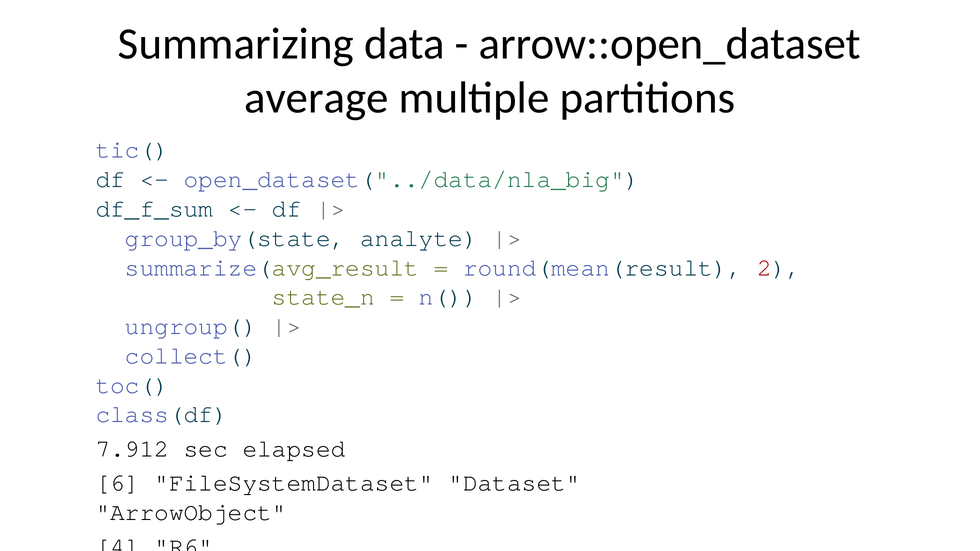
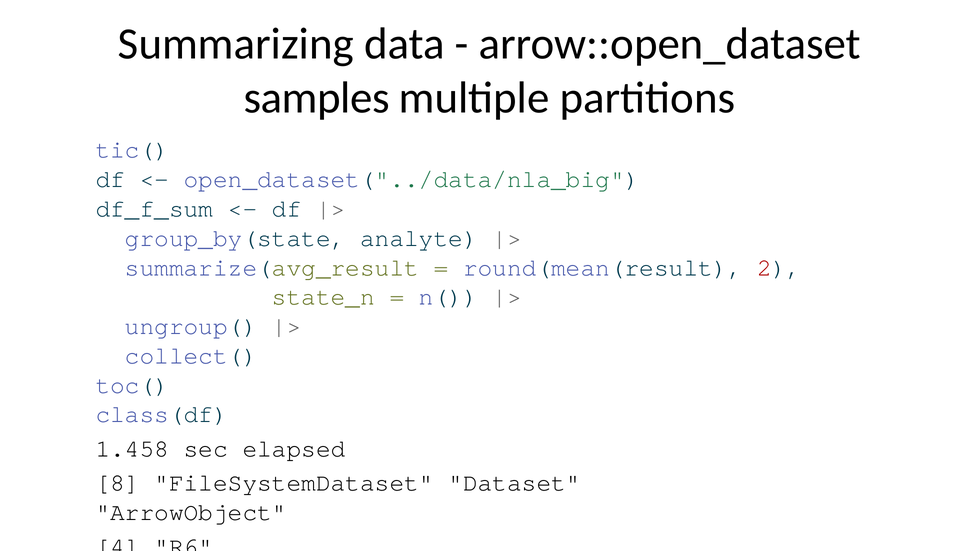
average: average -> samples (317, 98)
7.912: 7.912 -> 1.458 (132, 449)
6: 6 -> 8 (118, 483)
